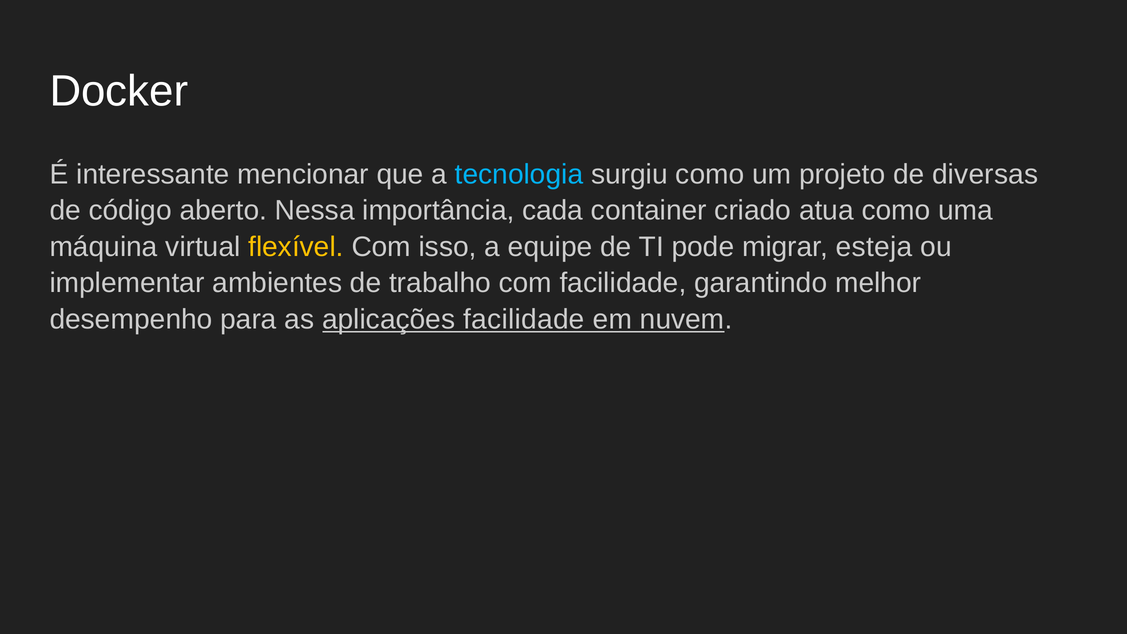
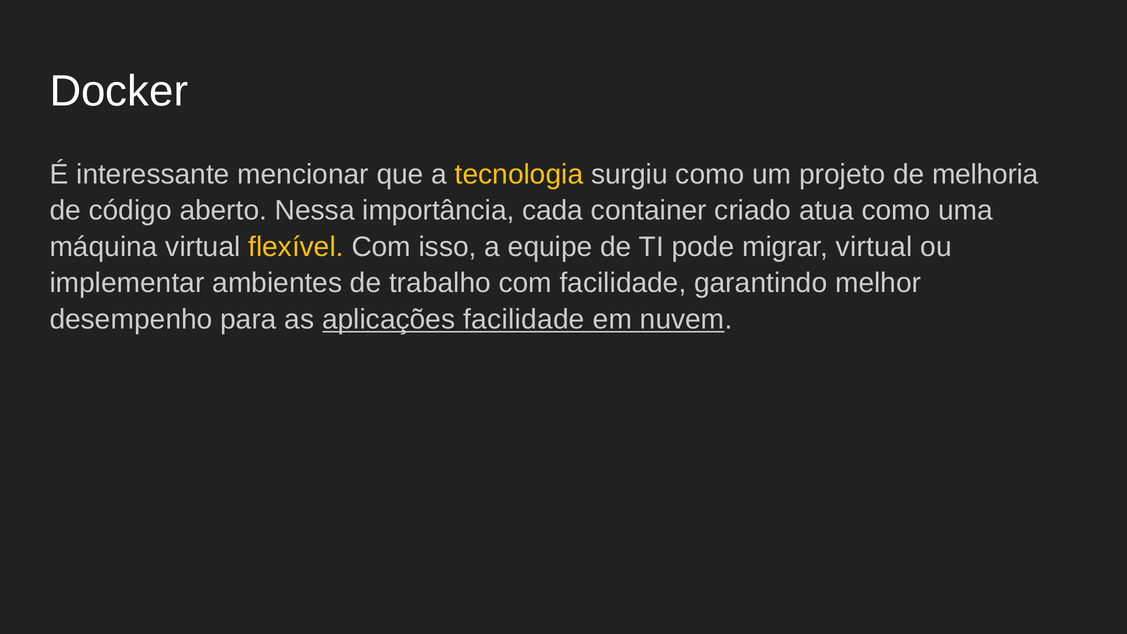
tecnologia colour: light blue -> yellow (519, 174)
diversas: diversas -> melhoria (985, 174)
migrar esteja: esteja -> virtual (874, 247)
